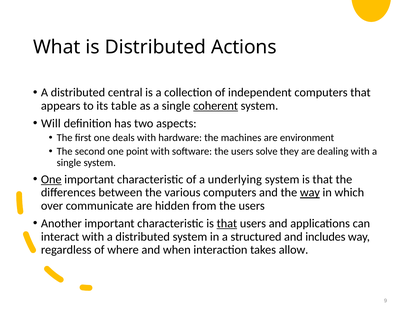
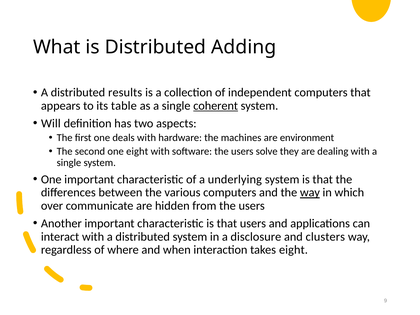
Actions: Actions -> Adding (244, 47)
central: central -> results (125, 92)
one point: point -> eight (137, 151)
One underline: present -> none (51, 179)
that underline: present -> none (227, 223)
structured: structured -> disclosure (256, 237)
includes: includes -> clusters (325, 237)
takes allow: allow -> eight (293, 250)
